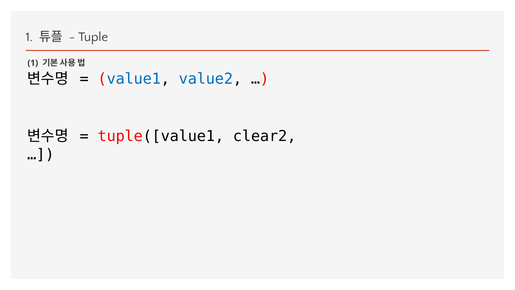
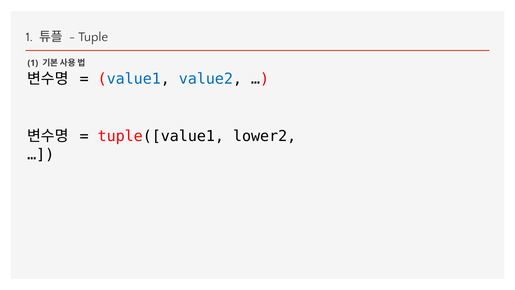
clear2: clear2 -> lower2 (265, 136)
